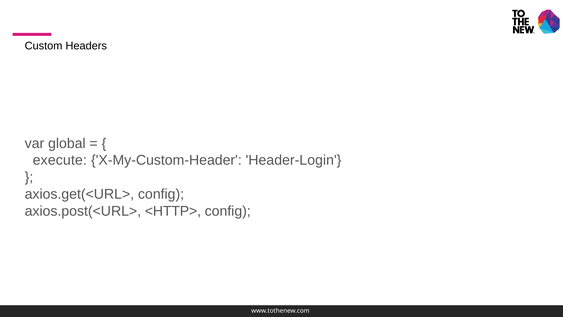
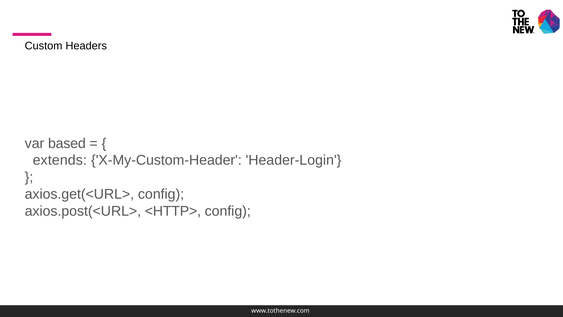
global: global -> based (67, 143)
execute: execute -> extends (60, 160)
